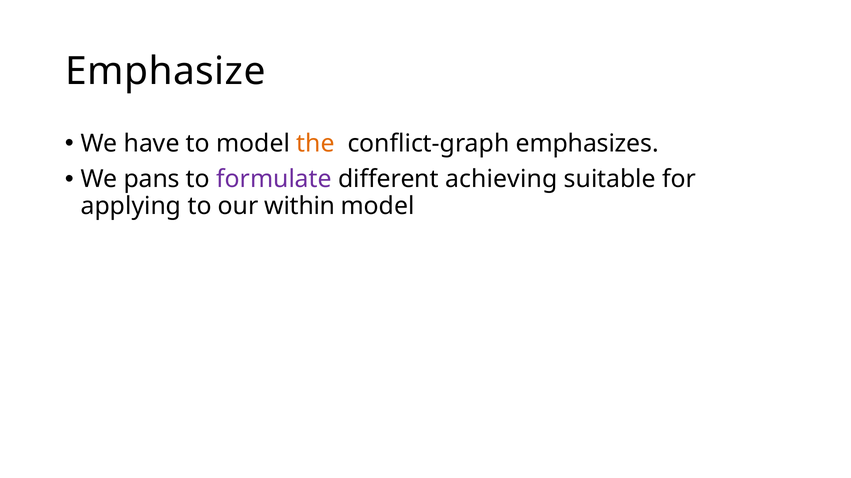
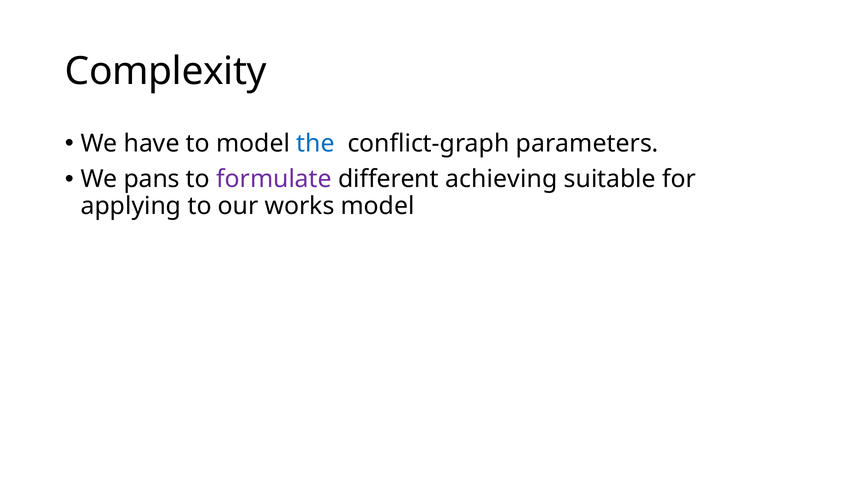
Emphasize: Emphasize -> Complexity (166, 72)
the colour: orange -> blue (316, 144)
emphasizes: emphasizes -> parameters (587, 144)
within: within -> works (300, 206)
